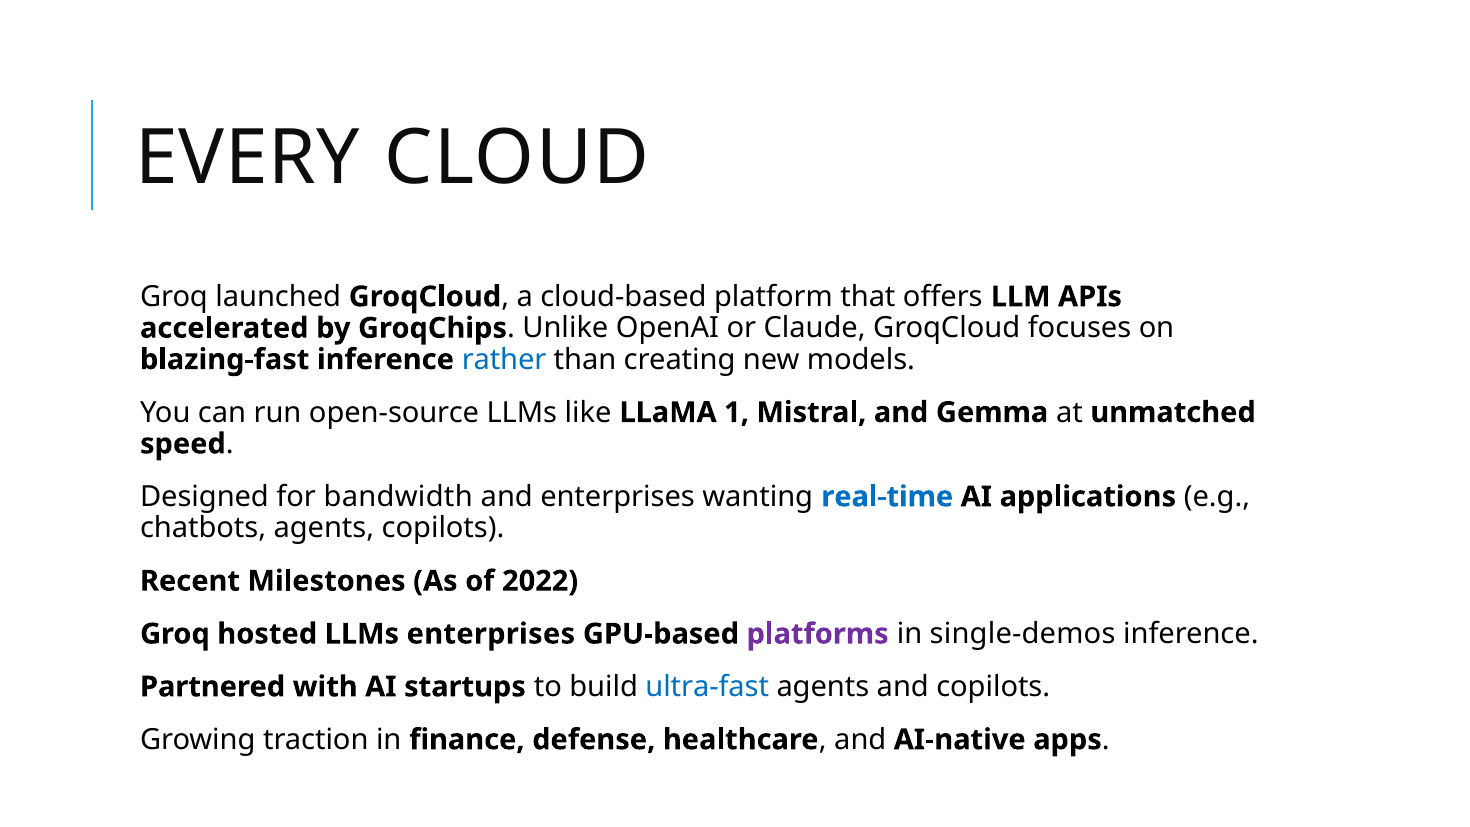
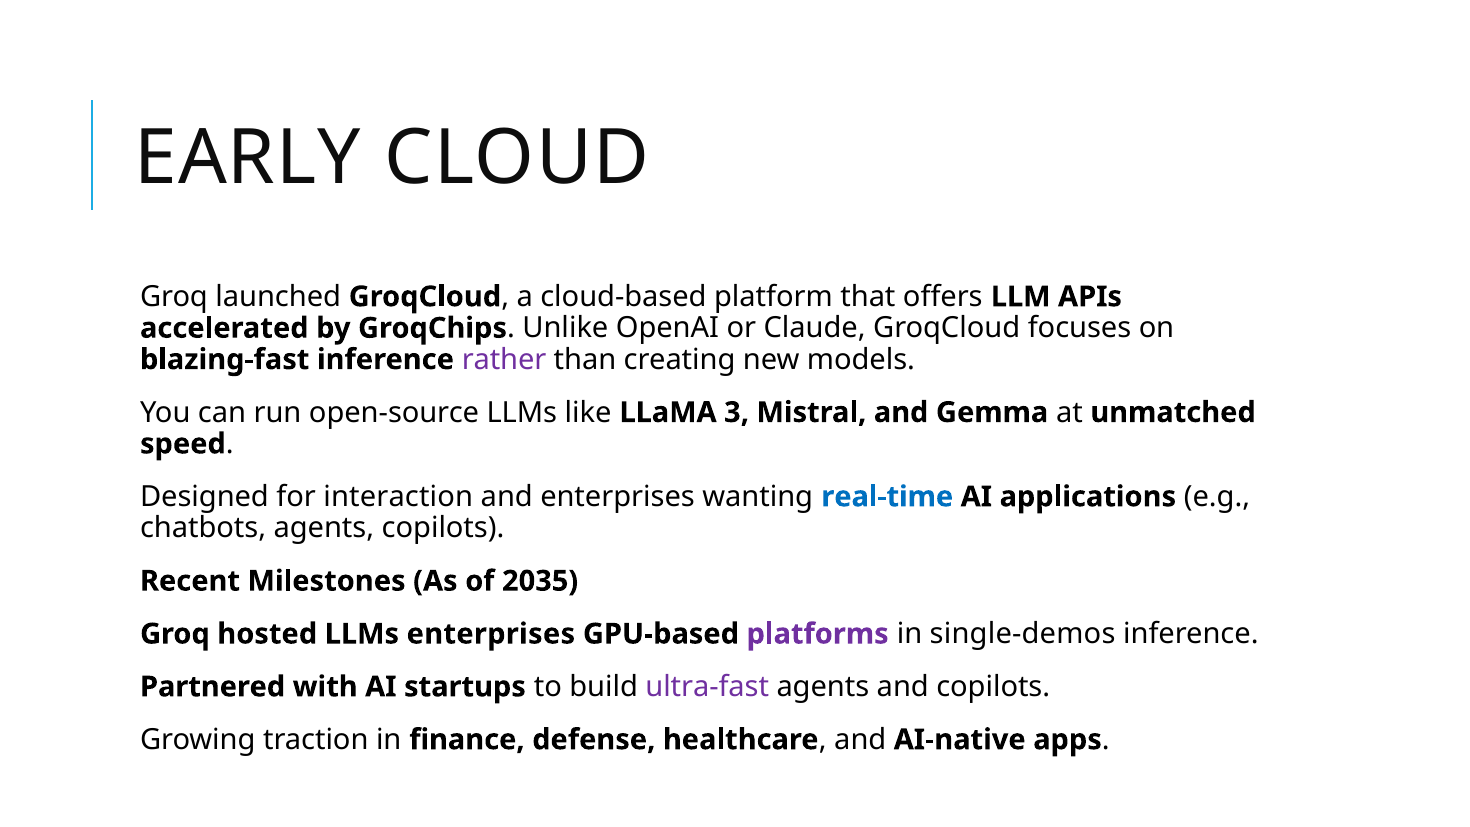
EVERY: EVERY -> EARLY (248, 158)
rather colour: blue -> purple (504, 360)
1: 1 -> 3 (737, 412)
bandwidth: bandwidth -> interaction (398, 497)
2022: 2022 -> 2035 (540, 581)
ultra-fast colour: blue -> purple (707, 687)
